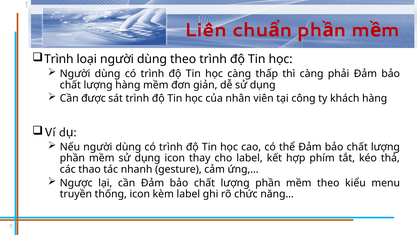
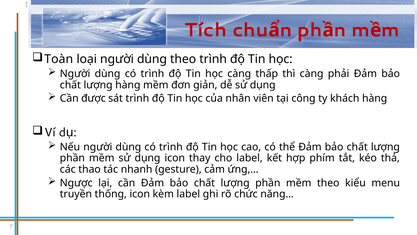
Liên: Liên -> Tích (206, 30)
Trình: Trình -> Toàn (59, 59)
